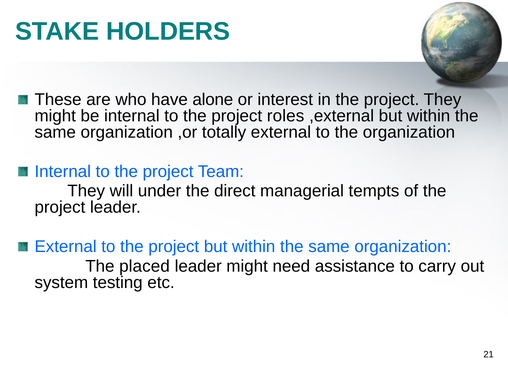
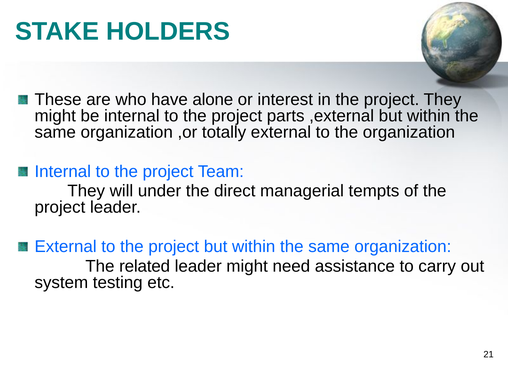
roles: roles -> parts (286, 116)
placed: placed -> related (145, 266)
